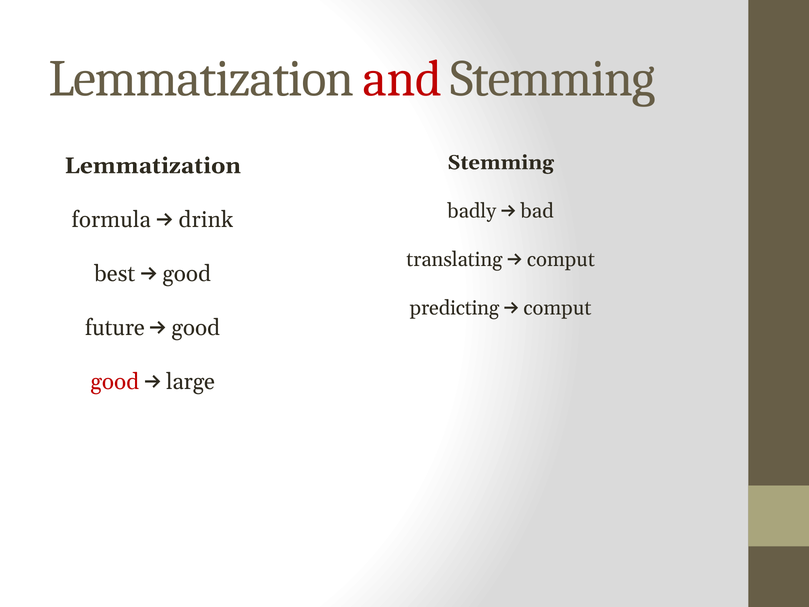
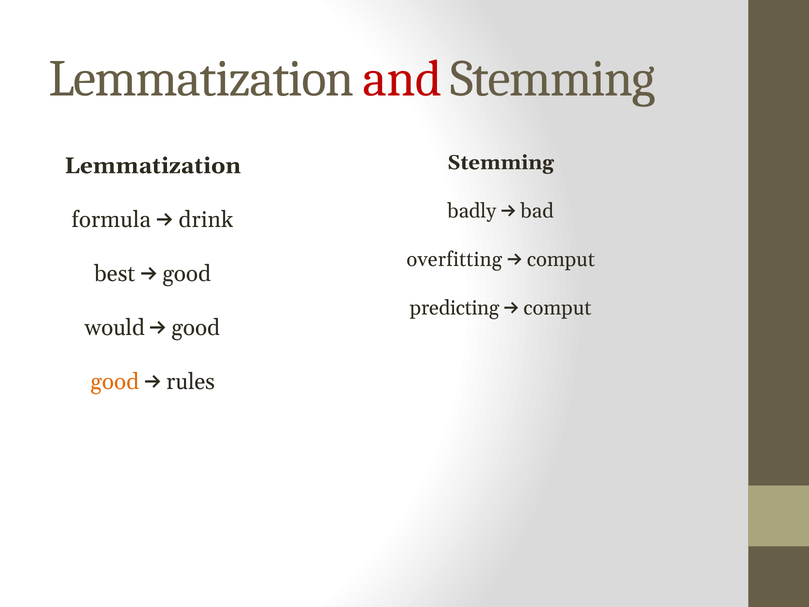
translating: translating -> overfitting (454, 260)
future: future -> would (115, 328)
good colour: red -> orange (115, 382)
large: large -> rules (191, 382)
